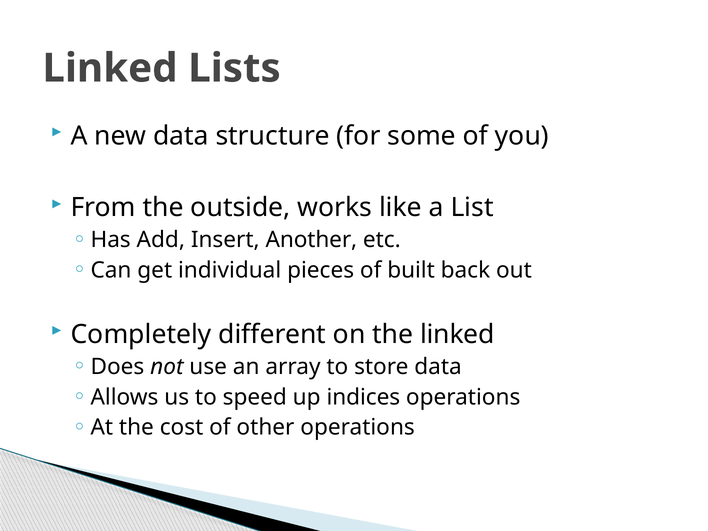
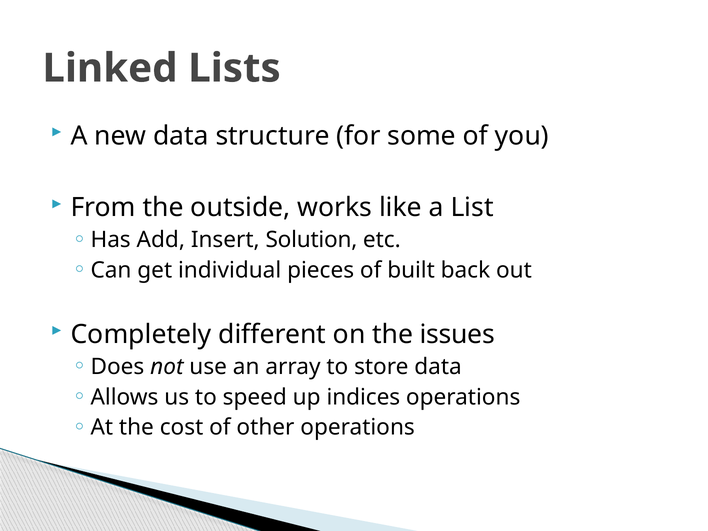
Another: Another -> Solution (311, 240)
the linked: linked -> issues (457, 334)
